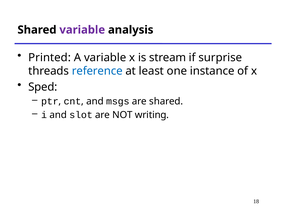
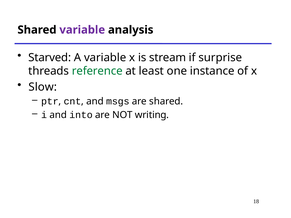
Printed: Printed -> Starved (50, 58)
reference colour: blue -> green (97, 71)
Sped: Sped -> Slow (43, 87)
slot: slot -> into (81, 115)
